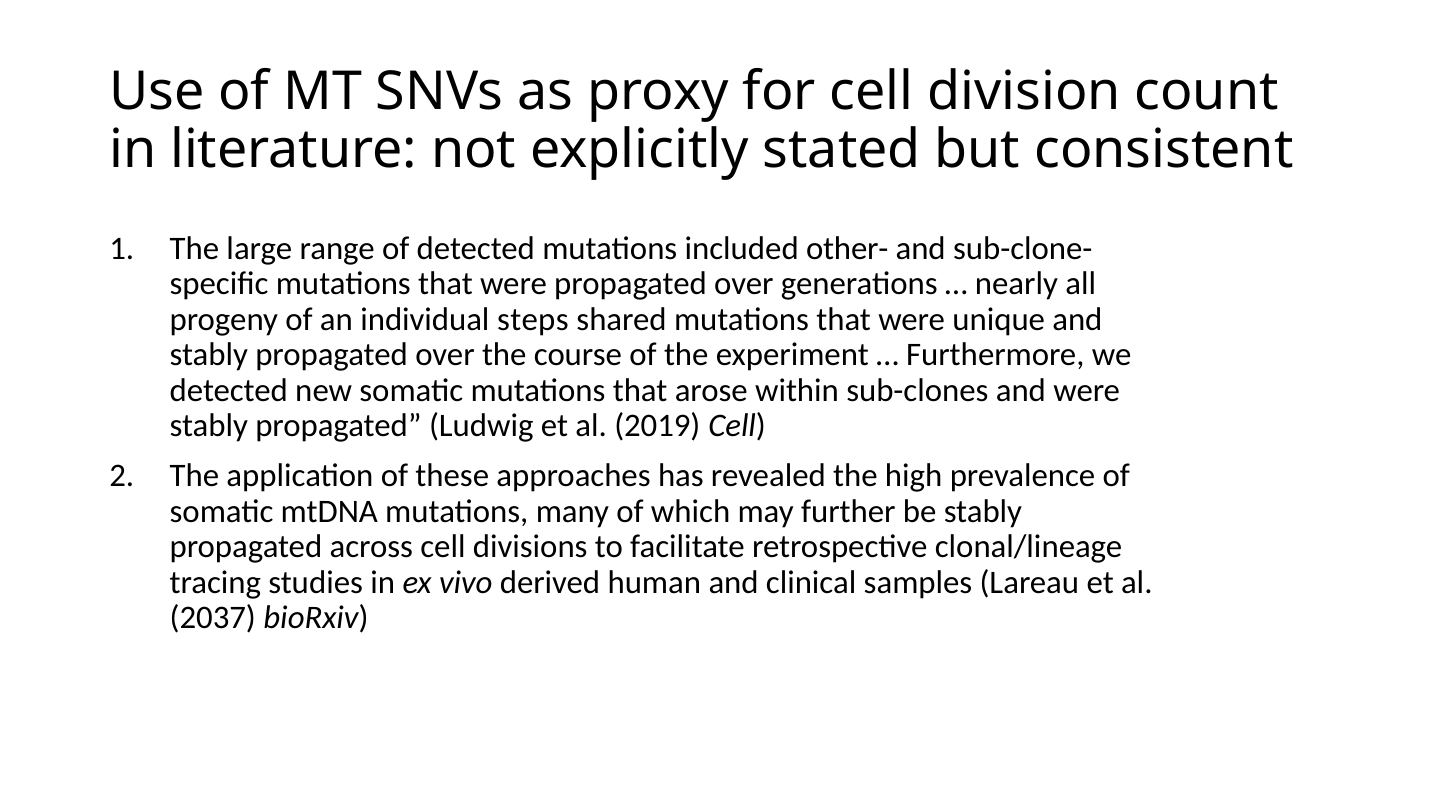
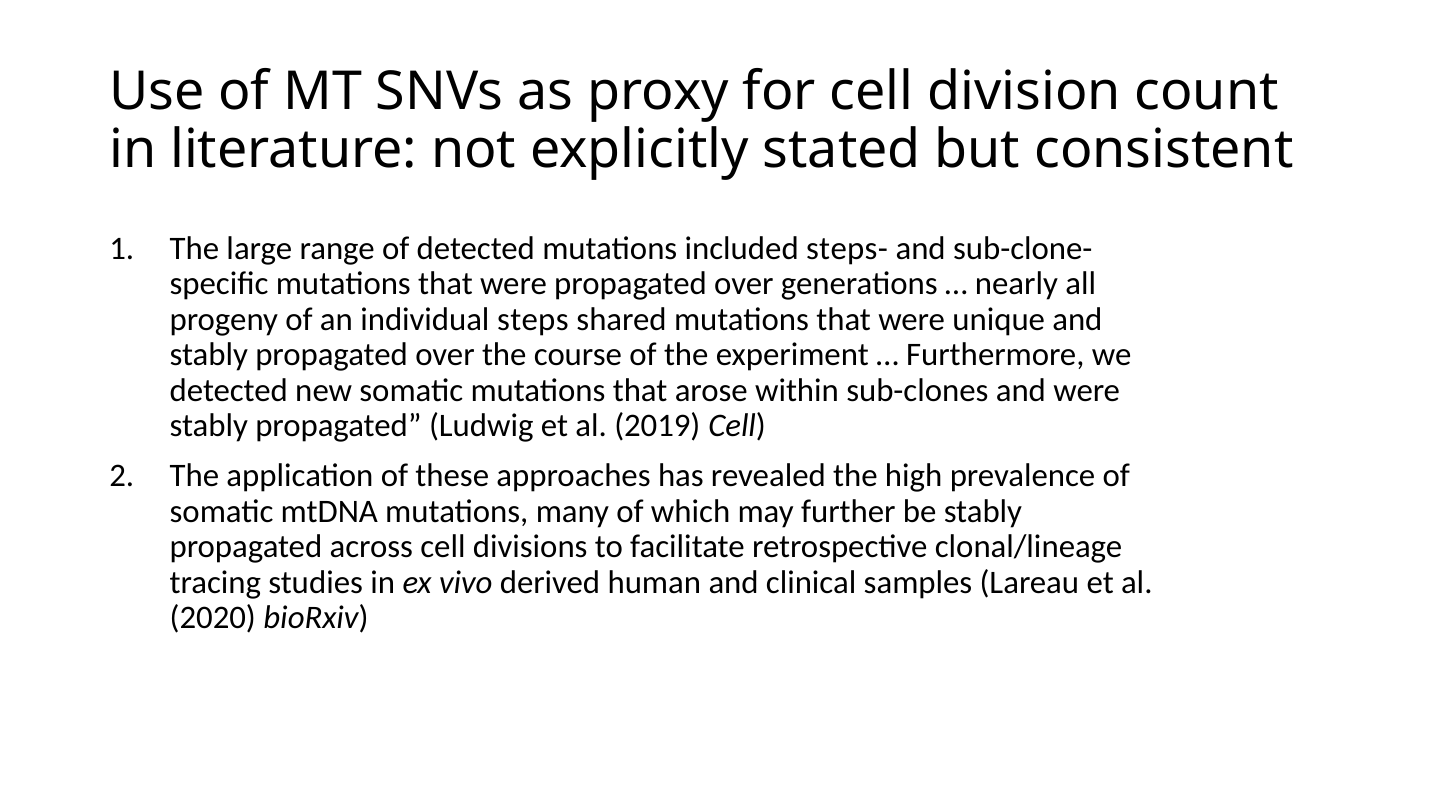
other-: other- -> steps- (847, 248)
2037: 2037 -> 2020 (213, 618)
